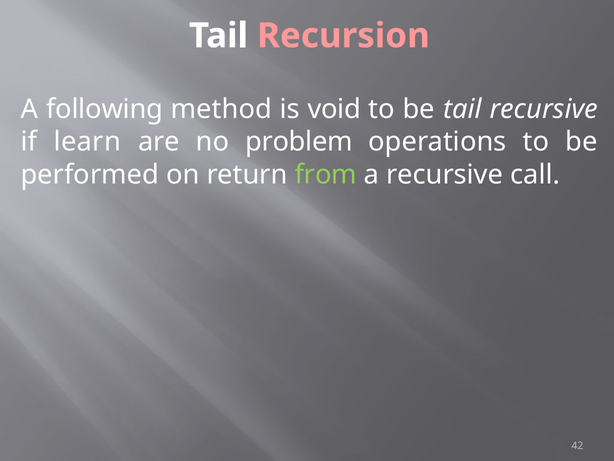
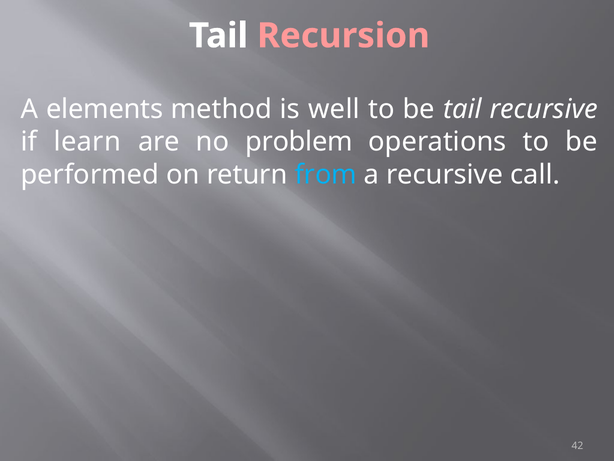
following: following -> elements (105, 109)
void: void -> well (334, 109)
from colour: light green -> light blue (326, 175)
